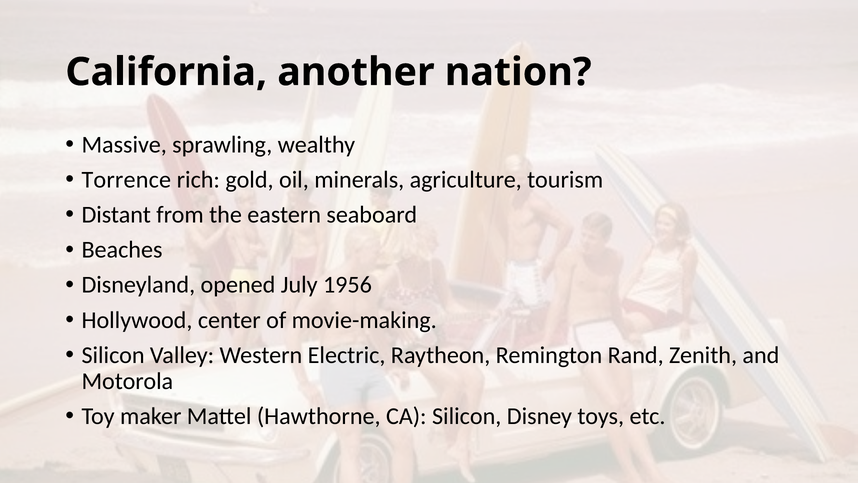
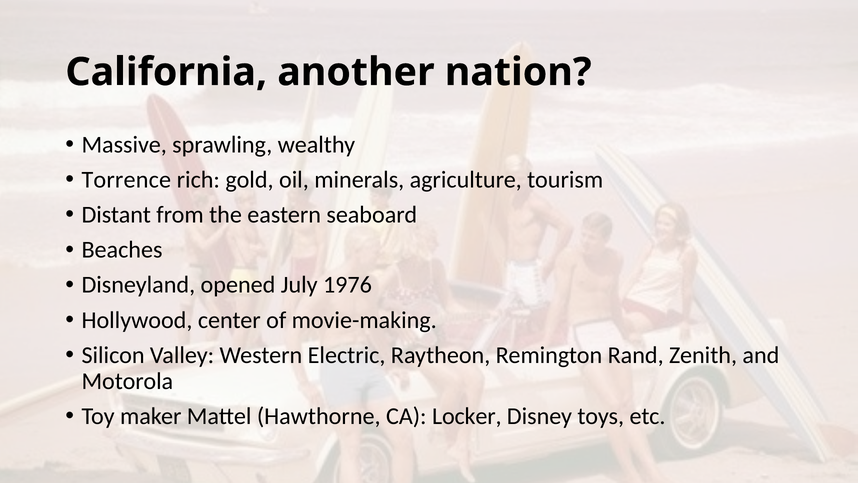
1956: 1956 -> 1976 (347, 285)
CA Silicon: Silicon -> Locker (467, 416)
